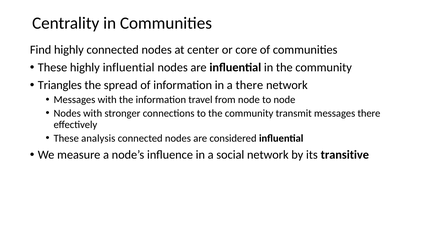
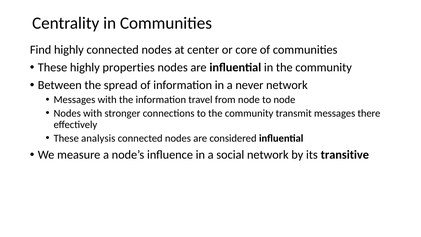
highly influential: influential -> properties (129, 67)
Triangles: Triangles -> Between (60, 85)
a there: there -> never (249, 85)
